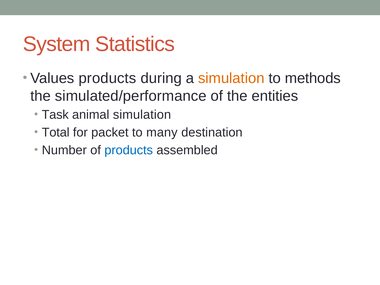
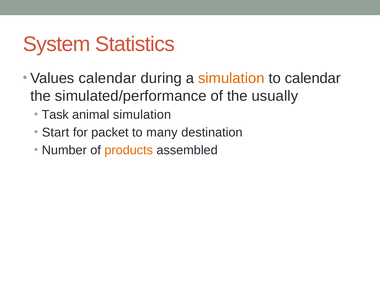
Values products: products -> calendar (107, 78)
to methods: methods -> calendar (313, 78)
entities: entities -> usually (275, 96)
Total: Total -> Start (56, 133)
products colour: blue -> orange (129, 150)
